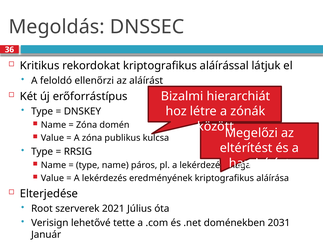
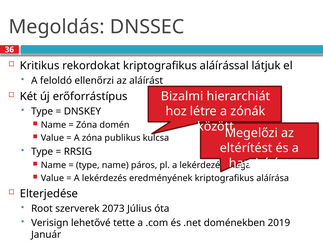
2021: 2021 -> 2073 (113, 209)
2031: 2031 -> 2019 (279, 223)
